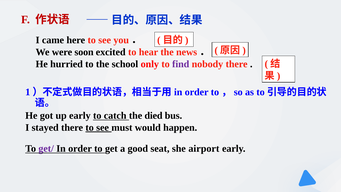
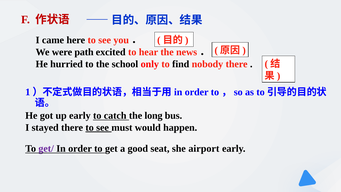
soon: soon -> path (84, 52)
find colour: purple -> black (181, 64)
died: died -> long (154, 116)
